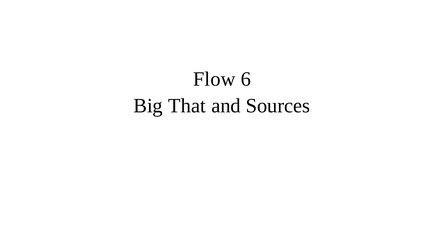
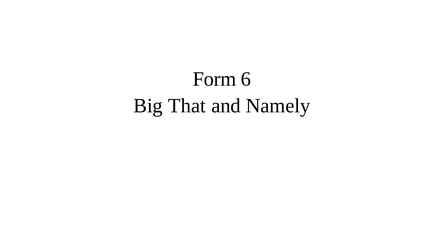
Flow: Flow -> Form (214, 79)
Sources: Sources -> Namely (278, 106)
